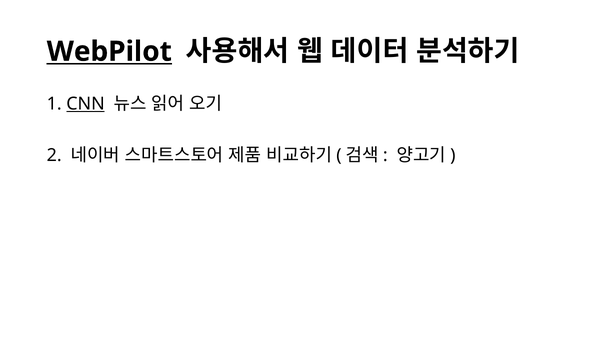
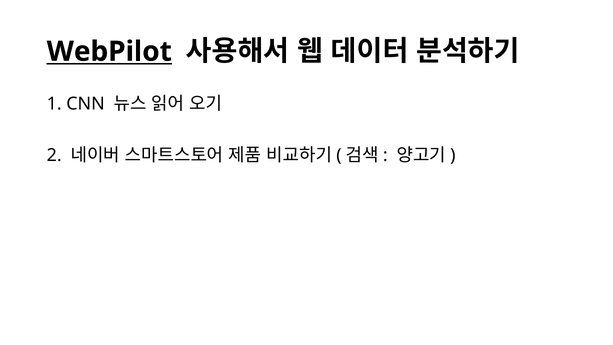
CNN underline: present -> none (86, 104)
